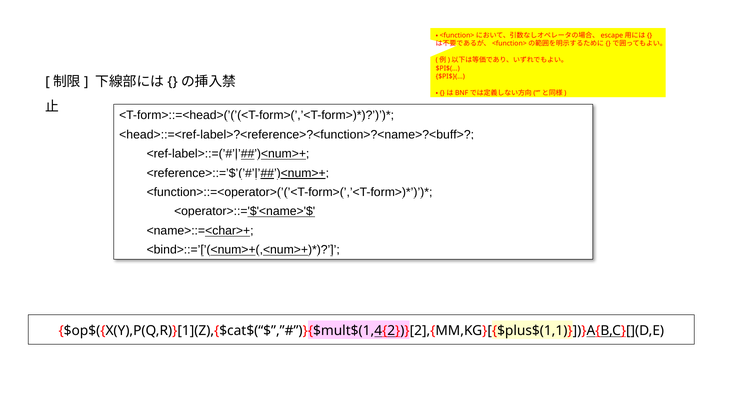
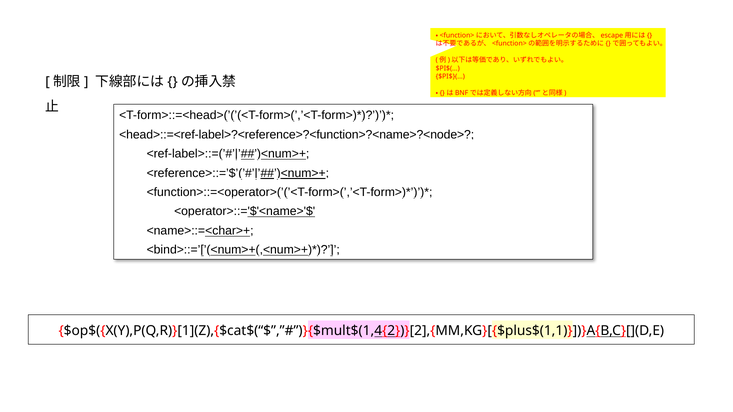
<head>::=<ref-label>?<reference>?<function>?<name>?<buff>: <head>::=<ref-label>?<reference>?<function>?<name>?<buff> -> <head>::=<ref-label>?<reference>?<function>?<name>?<node> (297, 135)
